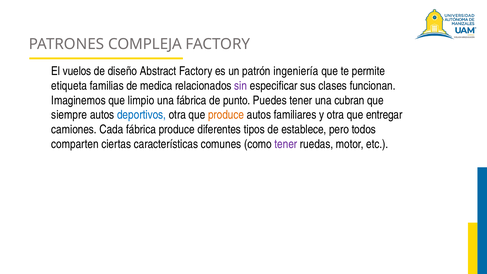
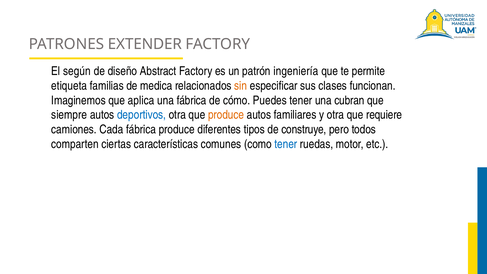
COMPLEJA: COMPLEJA -> EXTENDER (145, 44)
vuelos: vuelos -> según (77, 71)
sin colour: purple -> orange (241, 86)
limpio: limpio -> aplica (141, 100)
punto: punto -> cómo (237, 100)
entregar: entregar -> requiere (384, 115)
establece: establece -> construye (304, 130)
tener colour: purple -> blue (286, 144)
